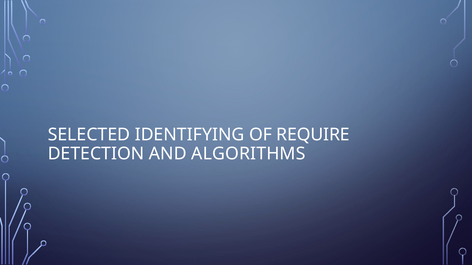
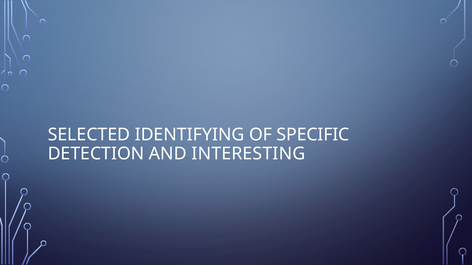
REQUIRE: REQUIRE -> SPECIFIC (313, 135)
ALGORITHMS: ALGORITHMS -> INTERESTING (248, 154)
